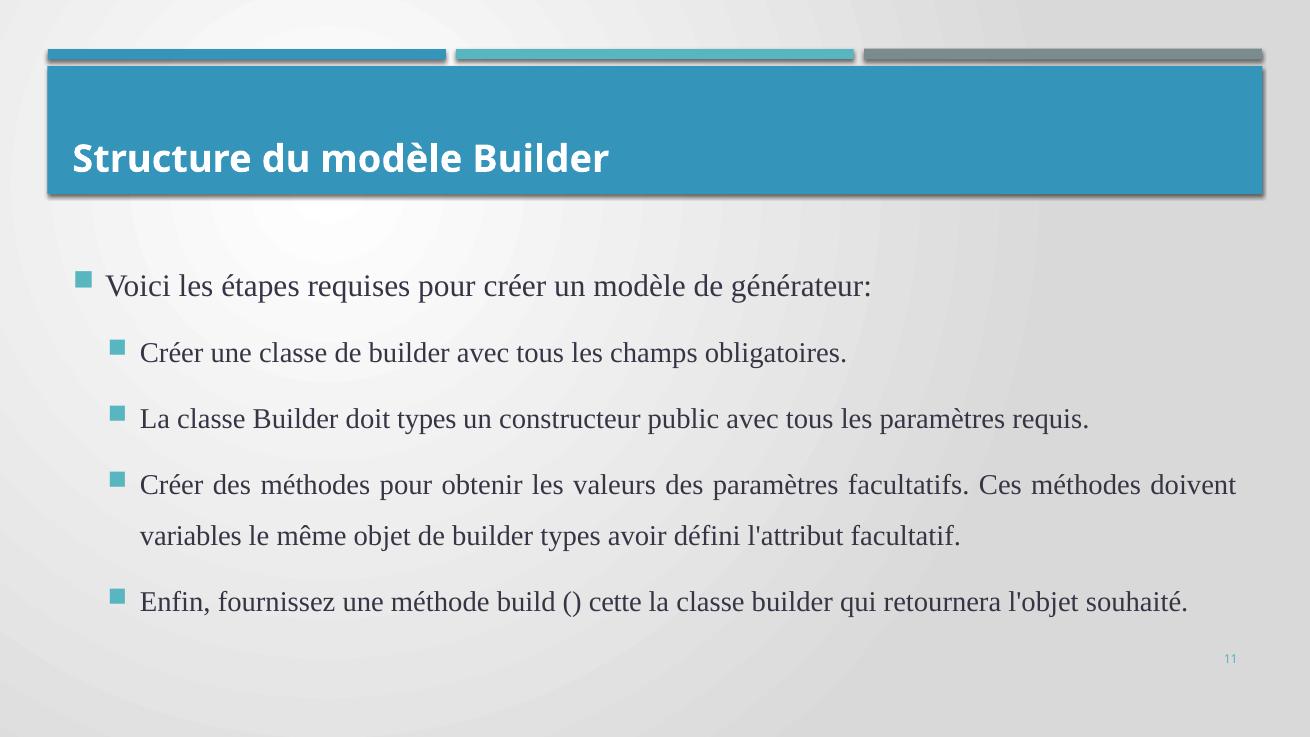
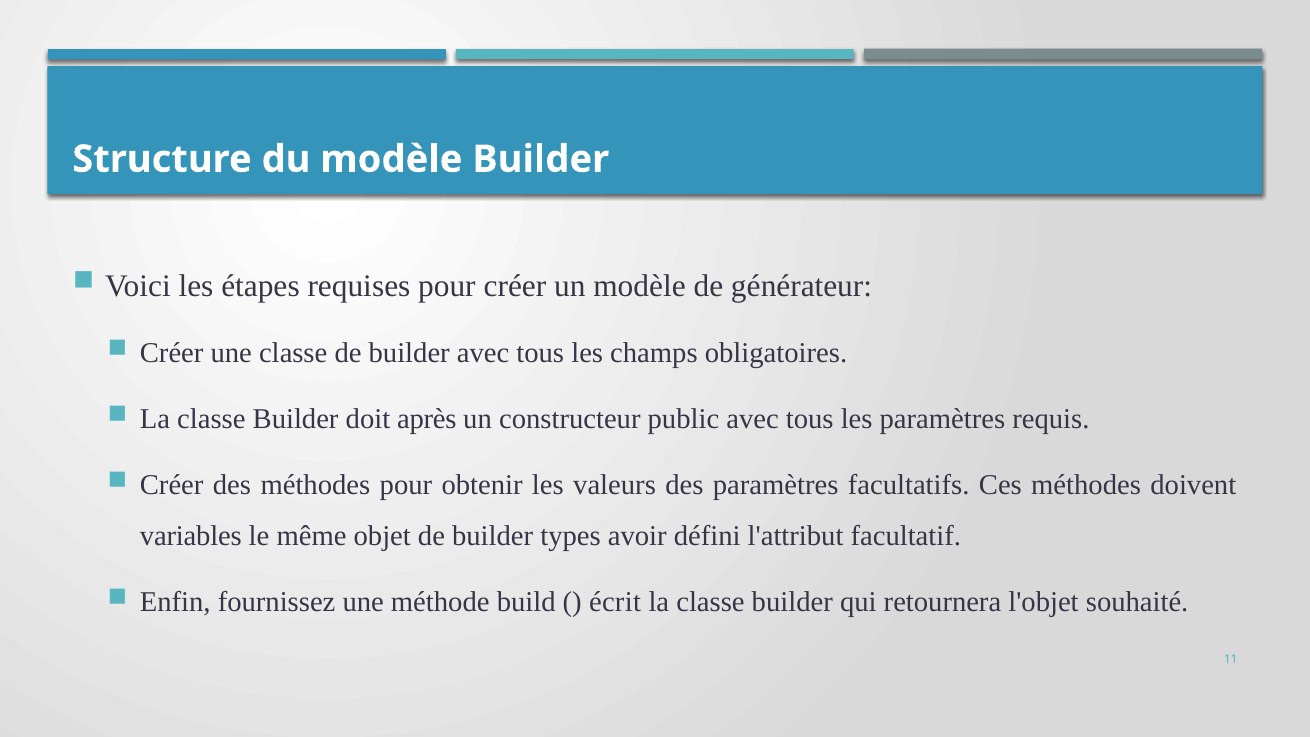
doit types: types -> après (427, 419)
cette: cette -> écrit (615, 602)
